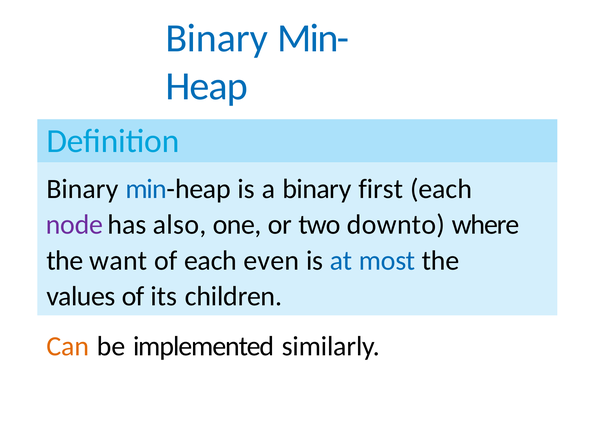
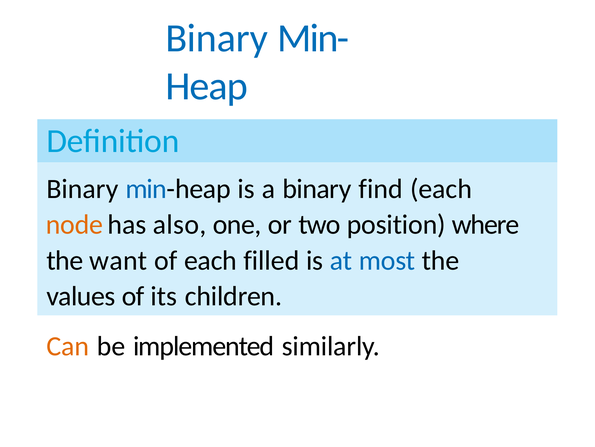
first: first -> find (381, 189)
node colour: purple -> orange (74, 225)
downto: downto -> position (396, 225)
even: even -> filled (271, 260)
